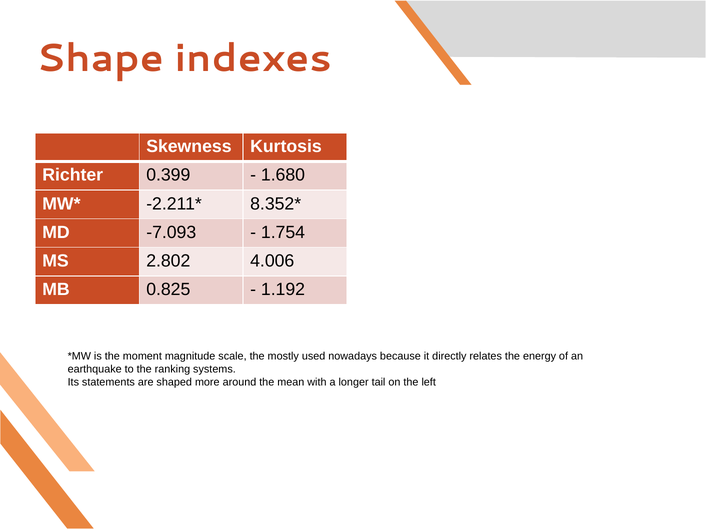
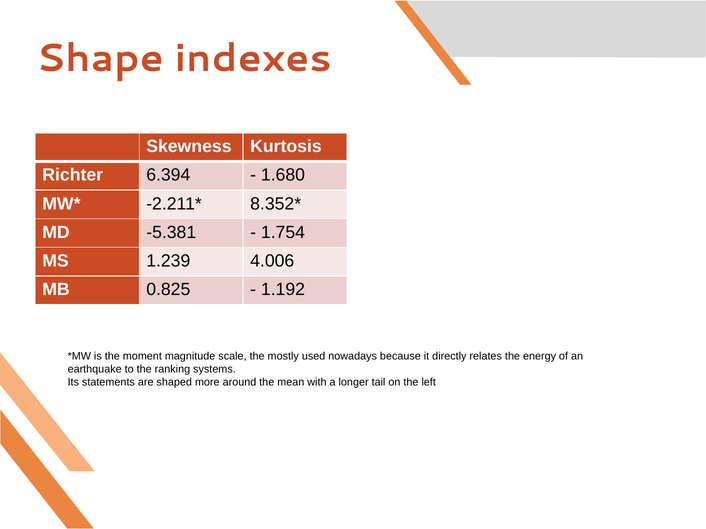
0.399: 0.399 -> 6.394 (168, 175)
-7.093: -7.093 -> -5.381 (171, 233)
2.802: 2.802 -> 1.239 (168, 261)
